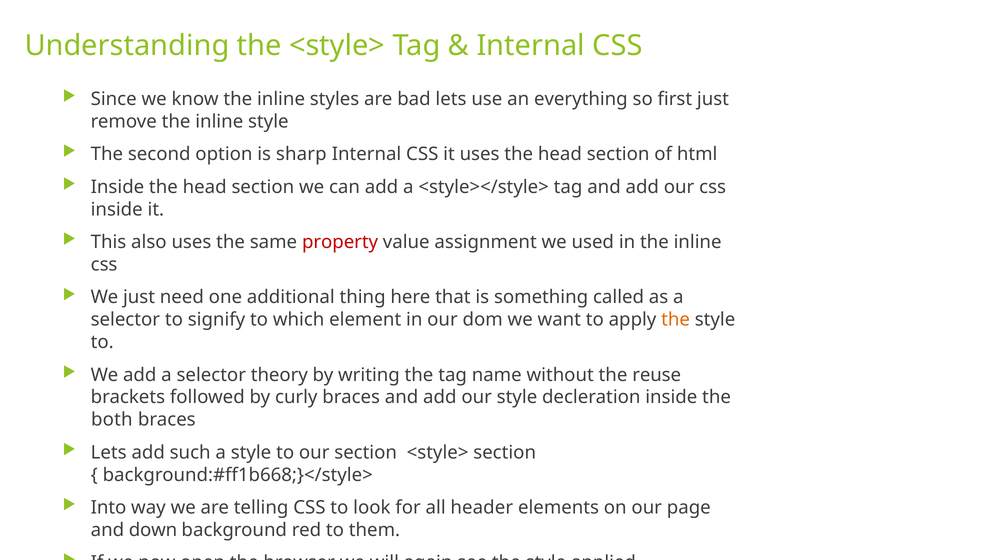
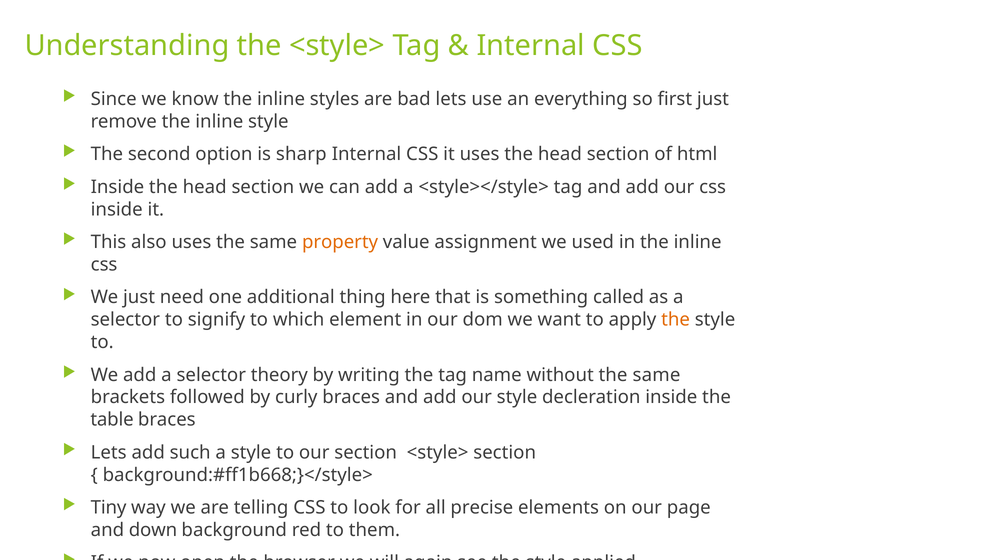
property colour: red -> orange (340, 242)
without the reuse: reuse -> same (657, 375)
both: both -> table (112, 419)
Into: Into -> Tiny (109, 507)
header: header -> precise (482, 507)
